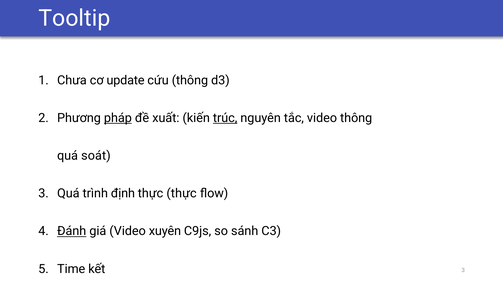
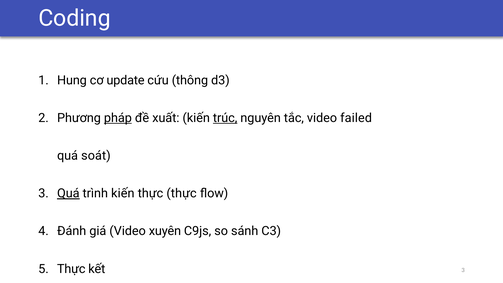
Tooltip: Tooltip -> Coding (74, 18)
Chưa: Chưa -> Hung (72, 80)
video thông: thông -> failed (356, 118)
Quá underline: none -> present (68, 193)
trình định: định -> kiến (123, 193)
Đánh underline: present -> none (72, 231)
Time: Time -> Thực (71, 269)
